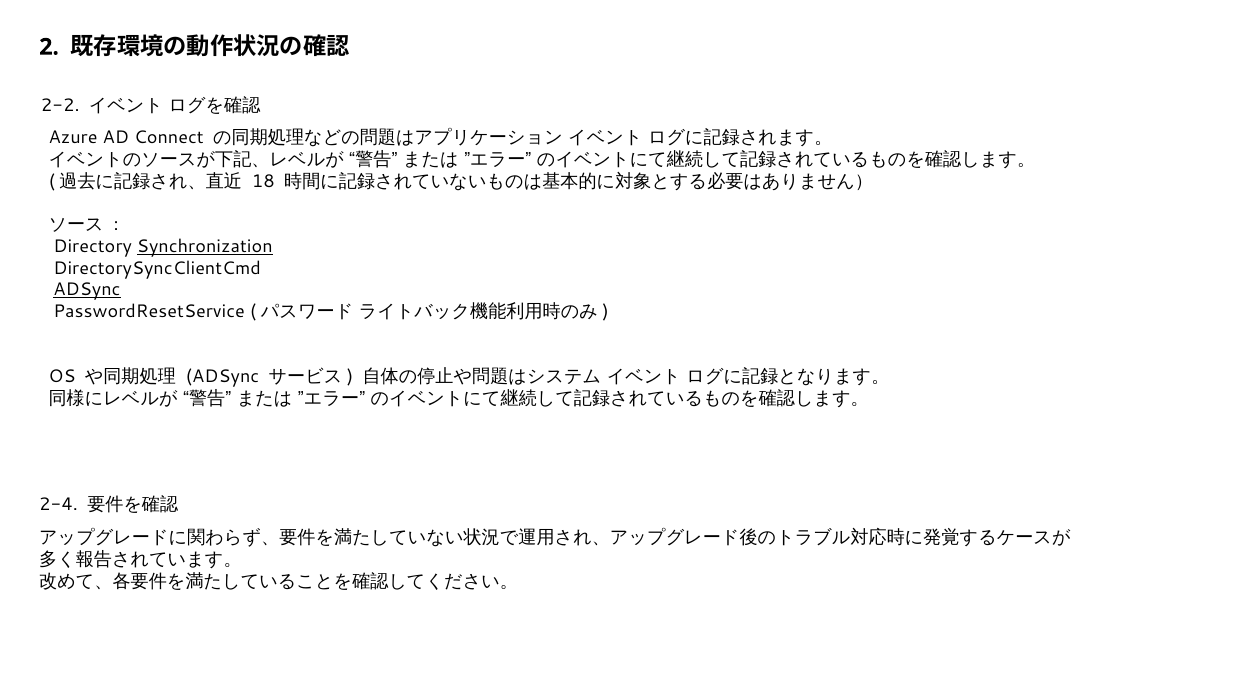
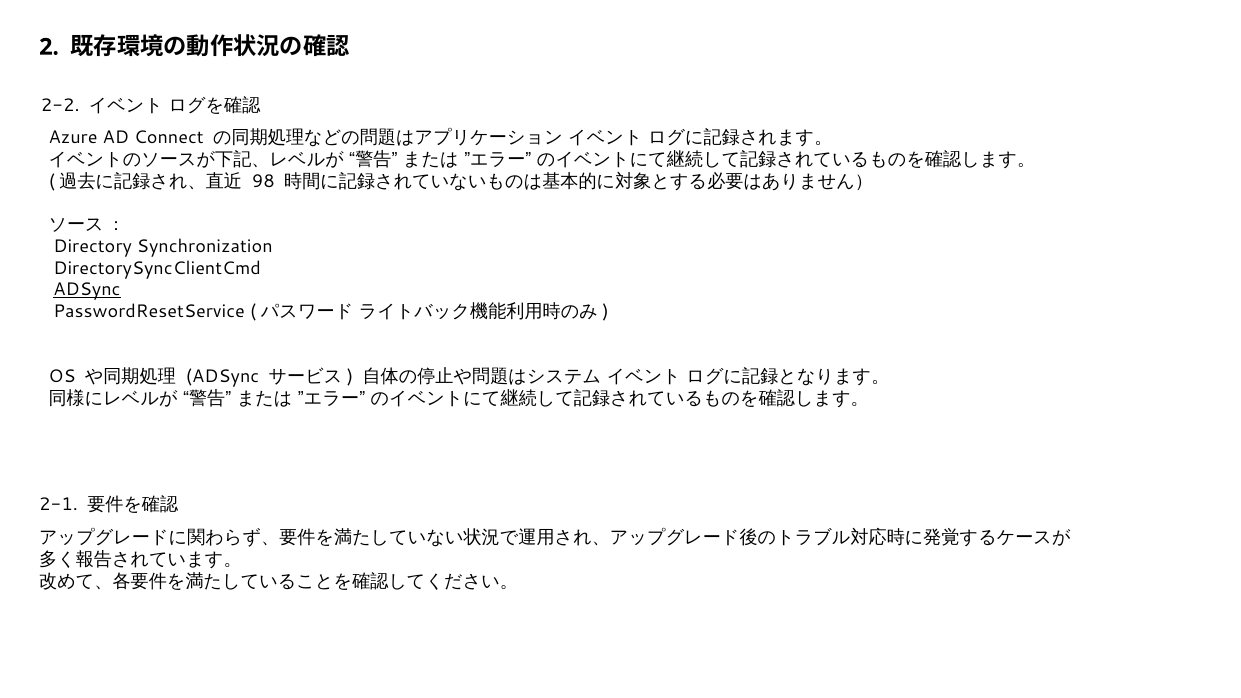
18: 18 -> 98 (263, 181)
Synchronization underline: present -> none (205, 247)
2-4: 2-4 -> 2-1 (59, 505)
